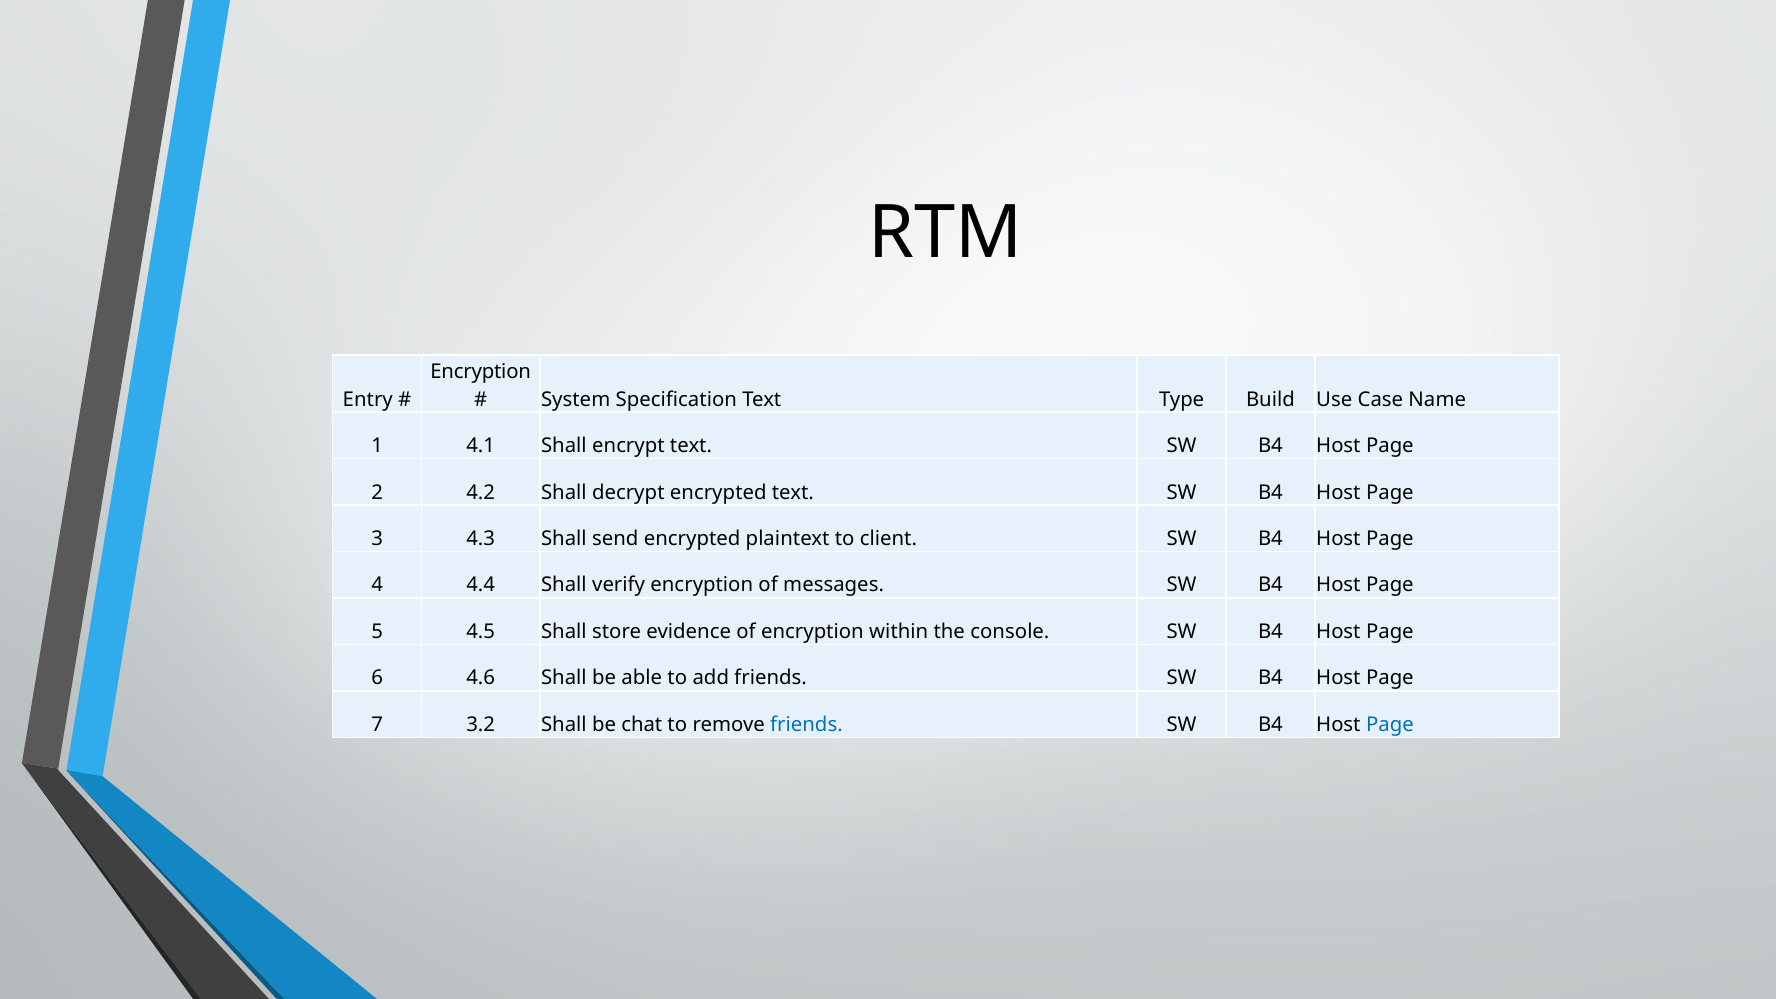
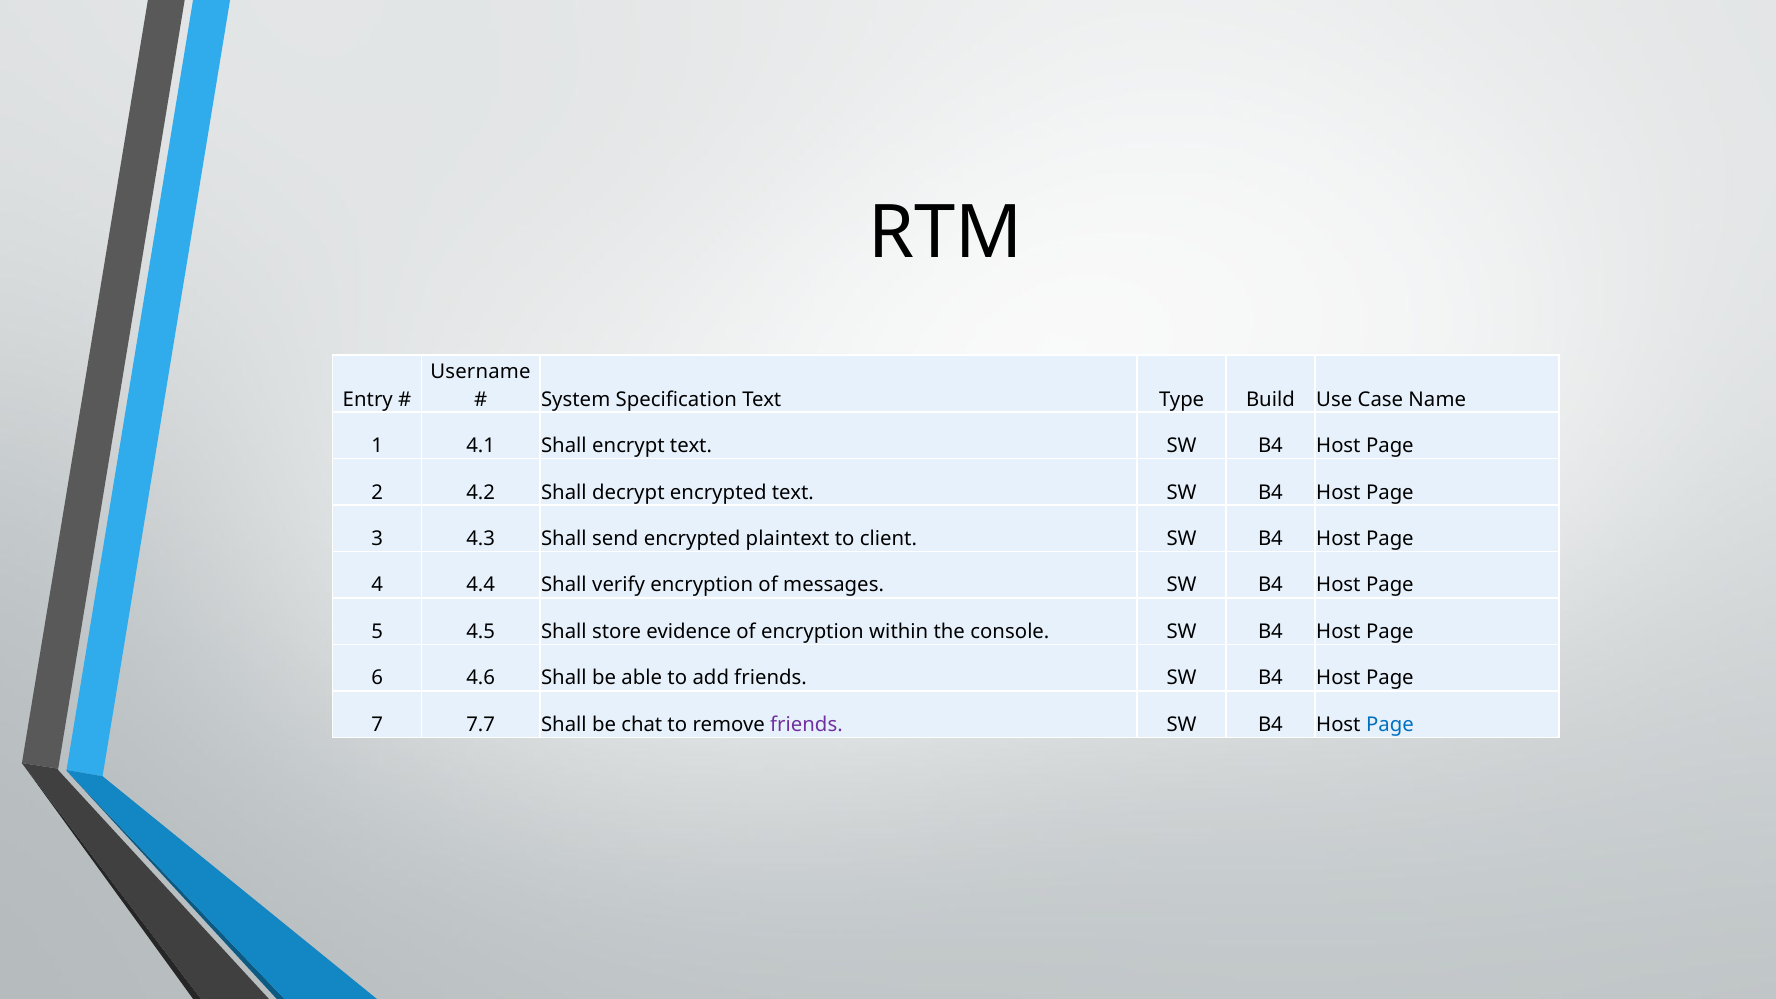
Encryption: Encryption -> Username (480, 372)
3.2: 3.2 -> 7.7 (481, 725)
friends colour: blue -> purple (806, 725)
